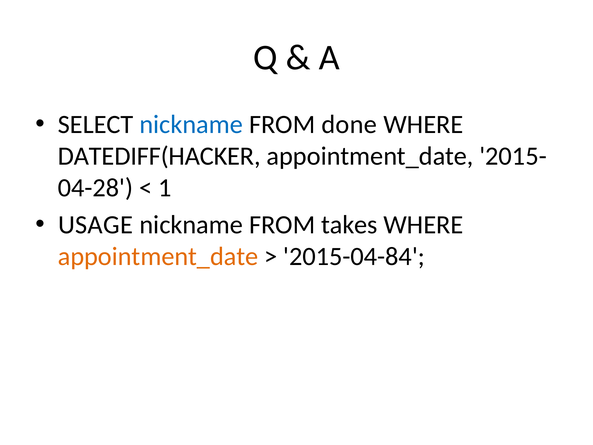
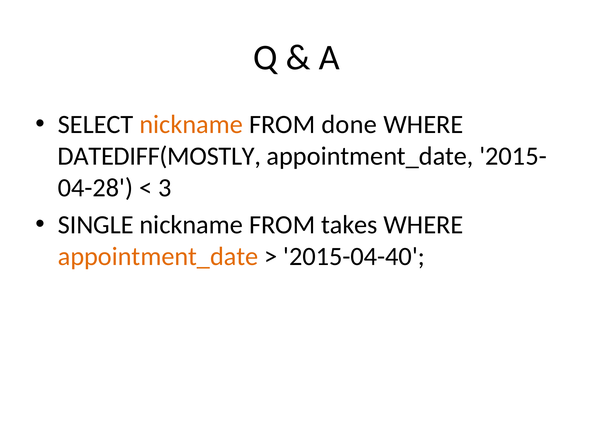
nickname colour: blue -> orange (191, 124)
DATEDIFF(HACKER: DATEDIFF(HACKER -> DATEDIFF(MOSTLY (159, 156)
1: 1 -> 3 (165, 188)
USAGE: USAGE -> SINGLE (96, 225)
2015-04-84: 2015-04-84 -> 2015-04-40 (354, 256)
